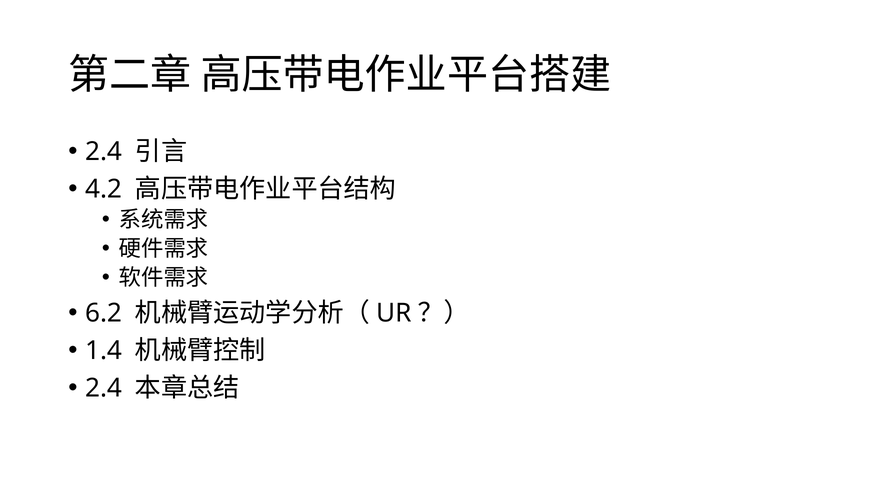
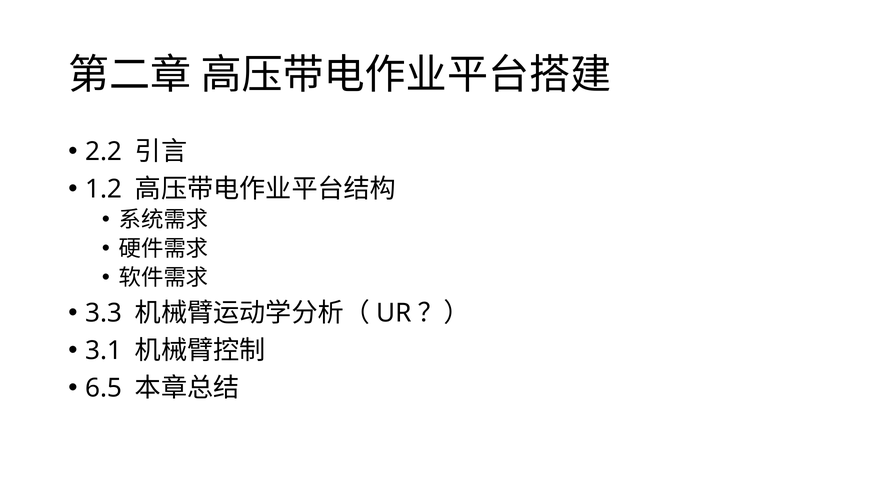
2.4: 2.4 -> 2.2 (104, 151)
4.2: 4.2 -> 1.2 (104, 189)
6.2: 6.2 -> 3.3 (104, 313)
1.4: 1.4 -> 3.1 (104, 351)
2.4: 2.4 -> 6.5 (104, 388)
